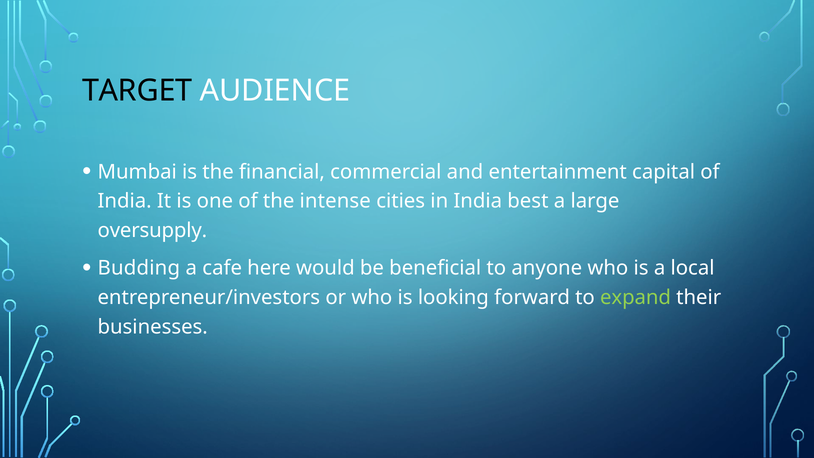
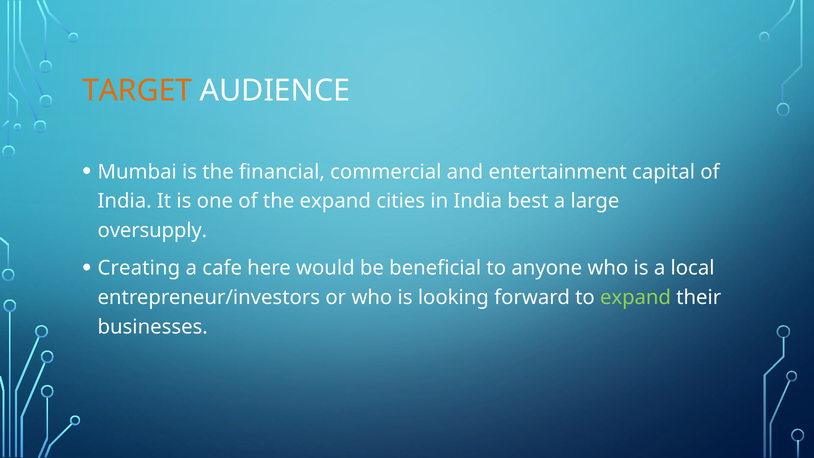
TARGET colour: black -> orange (137, 90)
the intense: intense -> expand (335, 201)
Budding: Budding -> Creating (139, 268)
